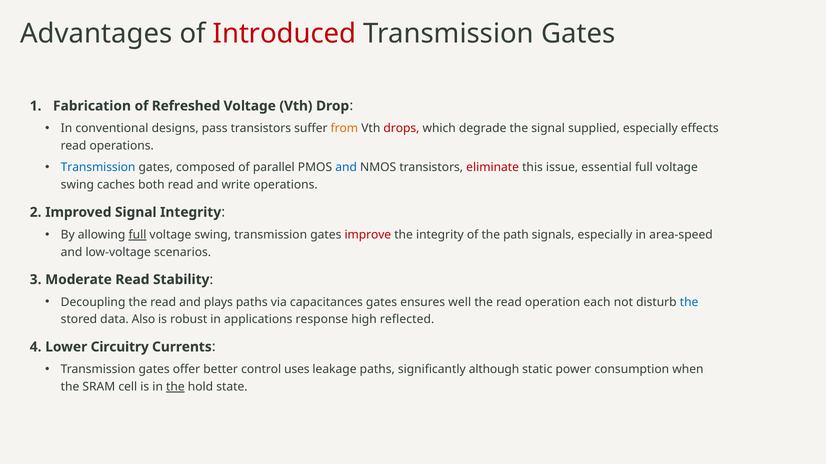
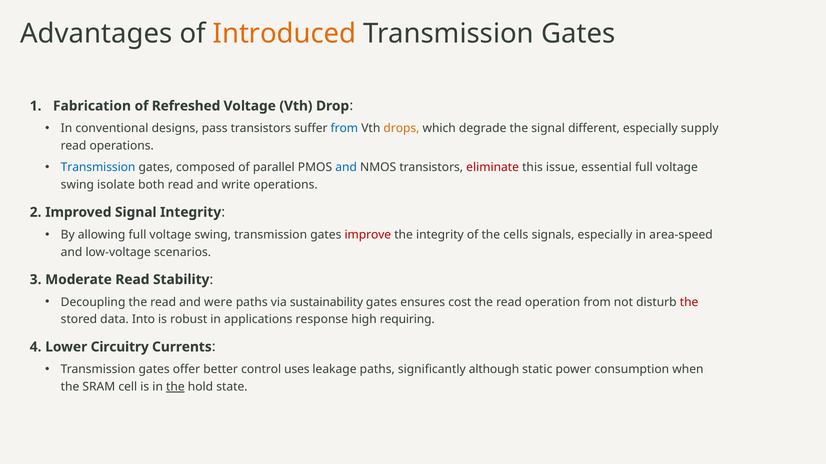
Introduced colour: red -> orange (285, 34)
from colour: orange -> blue (344, 129)
drops colour: red -> orange (401, 129)
supplied: supplied -> different (594, 129)
effects: effects -> supply (700, 129)
caches: caches -> isolate (116, 185)
full underline: present -> none (137, 235)
path: path -> cells (516, 235)
plays: plays -> were (218, 302)
capacitances: capacitances -> sustainability (326, 302)
well: well -> cost (460, 302)
operation each: each -> from (597, 302)
the colour: blue -> red (689, 302)
Also: Also -> Into (143, 320)
reflected: reflected -> requiring (407, 320)
